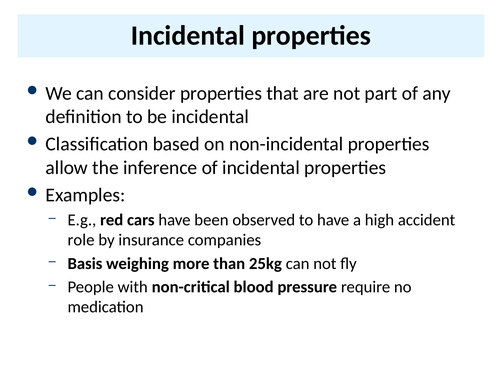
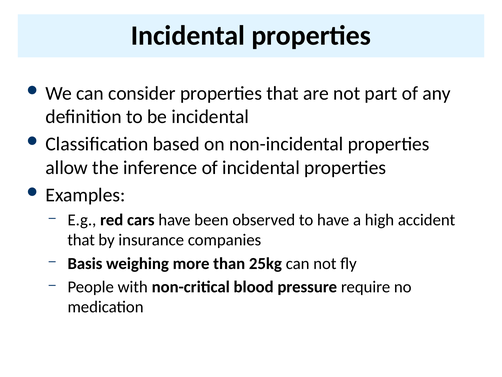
role: role -> that (81, 240)
